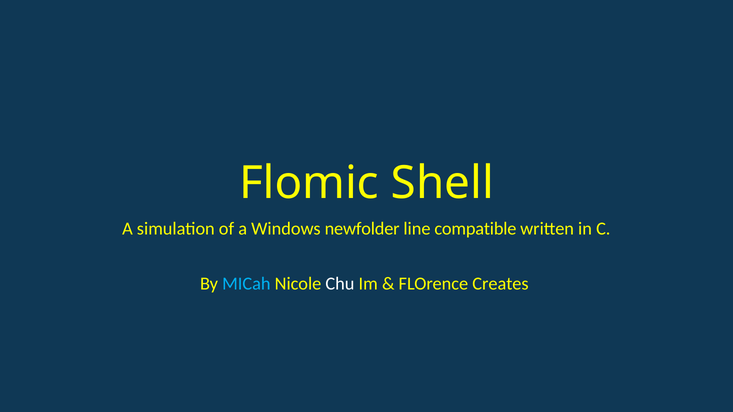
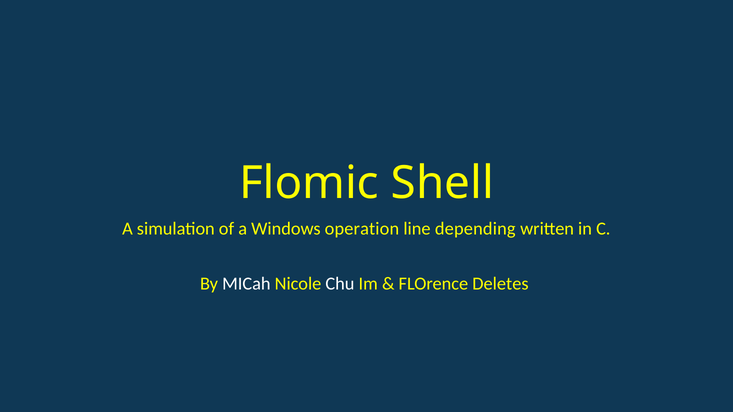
newfolder: newfolder -> operation (362, 229)
compatible: compatible -> depending (475, 229)
MICah colour: light blue -> white (246, 284)
Creates: Creates -> Deletes (500, 284)
